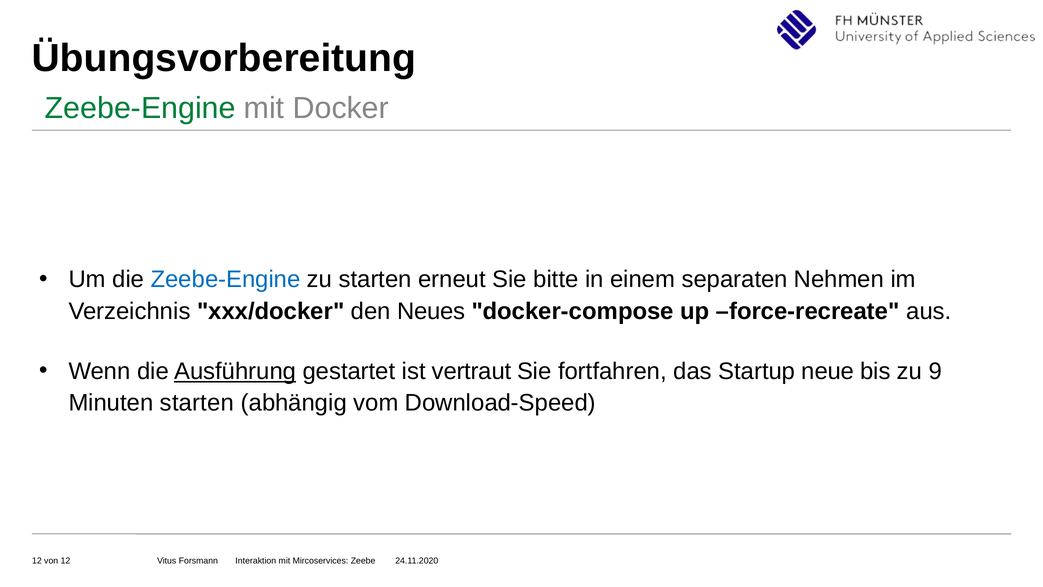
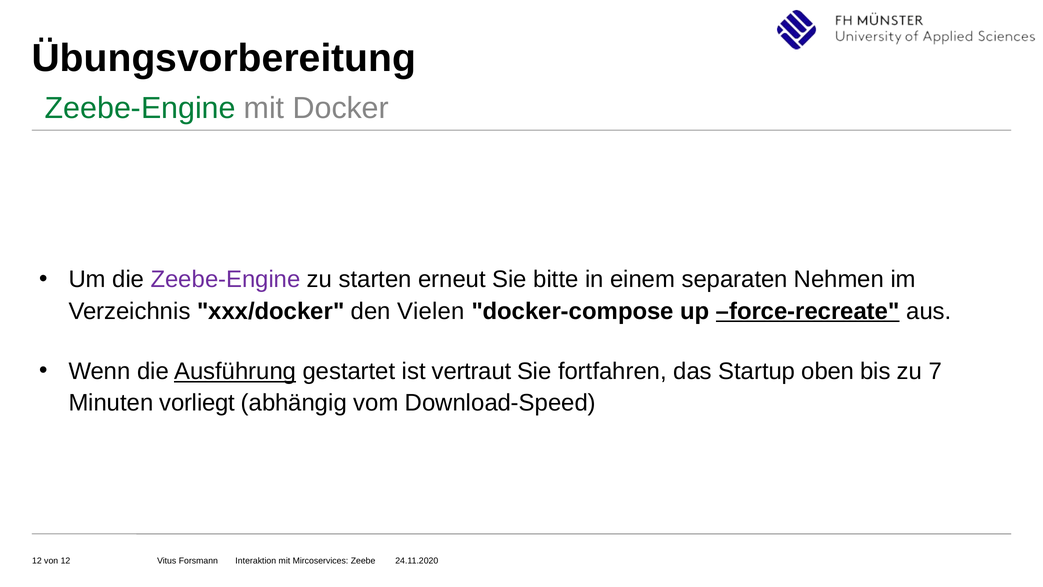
Zeebe-Engine colour: blue -> purple (226, 279)
Neues: Neues -> Vielen (431, 311)
force-recreate underline: none -> present (808, 311)
neue: neue -> oben (828, 371)
9: 9 -> 7 (935, 371)
Minuten starten: starten -> vorliegt (197, 403)
